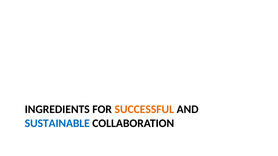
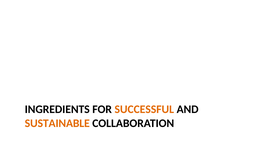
SUSTAINABLE colour: blue -> orange (57, 124)
